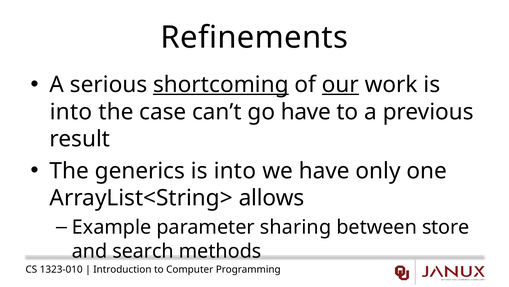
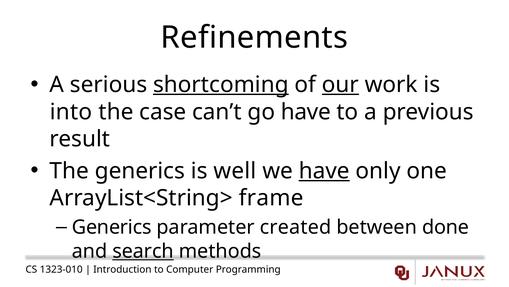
into: into -> well (235, 171)
have underline: none -> present (324, 171)
allows: allows -> frame (271, 198)
Example: Example -> Generics (112, 227)
sharing: sharing -> created (295, 227)
store: store -> done (446, 227)
search underline: none -> present (143, 251)
